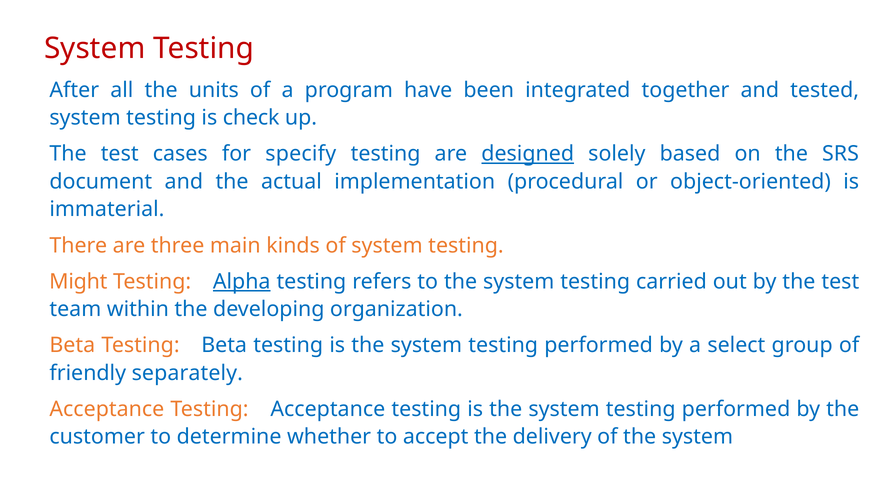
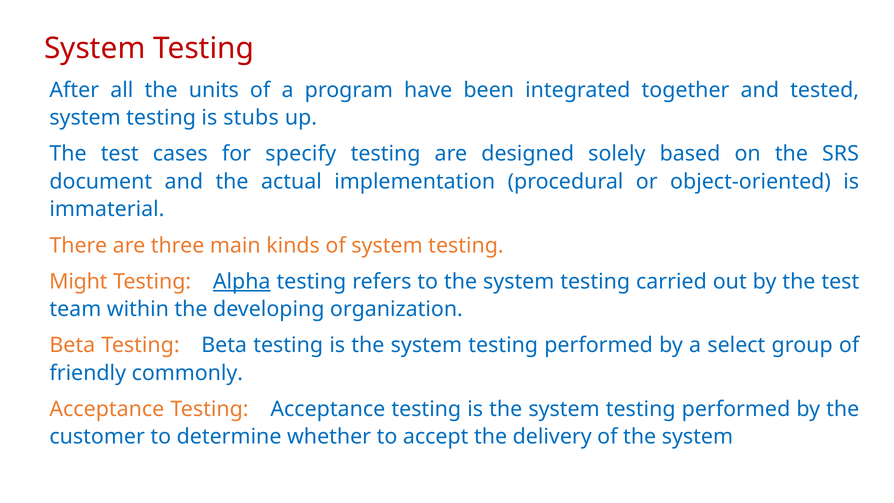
check: check -> stubs (251, 118)
designed underline: present -> none (528, 154)
separately: separately -> commonly (187, 373)
